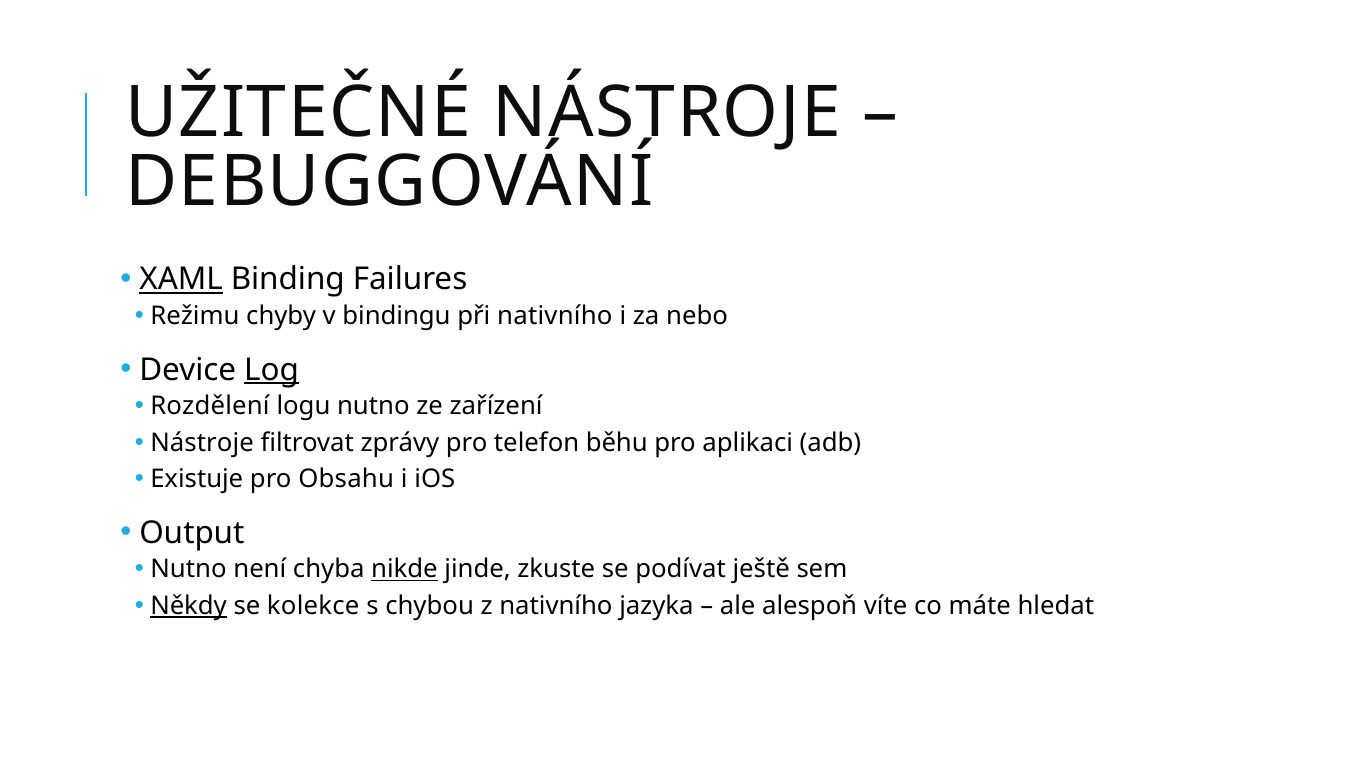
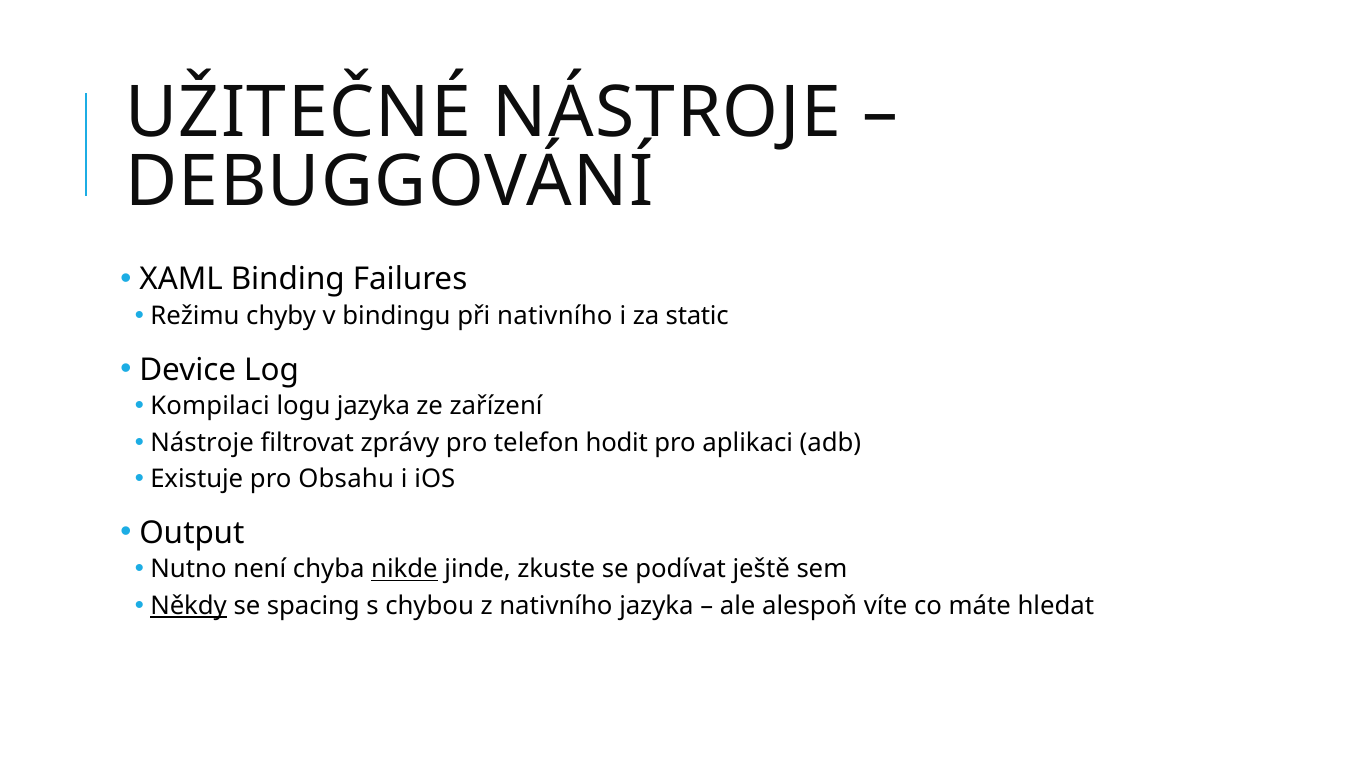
XAML underline: present -> none (181, 279)
nebo: nebo -> static (697, 316)
Log underline: present -> none (272, 370)
Rozdělení: Rozdělení -> Kompilaci (210, 406)
logu nutno: nutno -> jazyka (373, 406)
běhu: běhu -> hodit (617, 443)
kolekce: kolekce -> spacing (313, 606)
